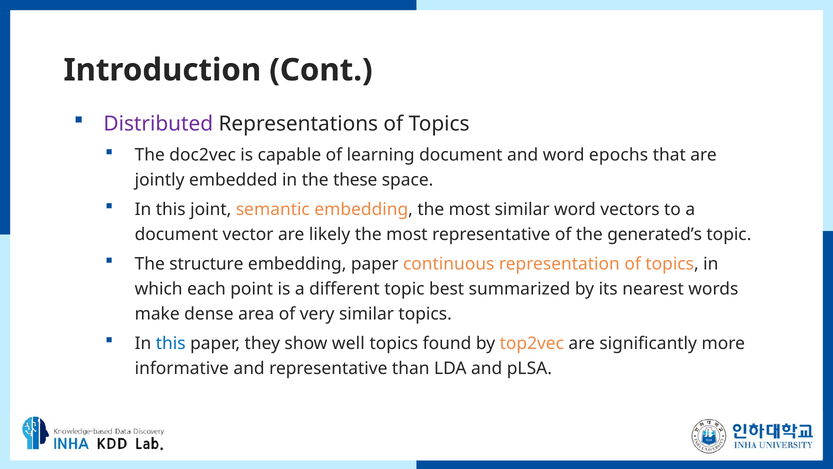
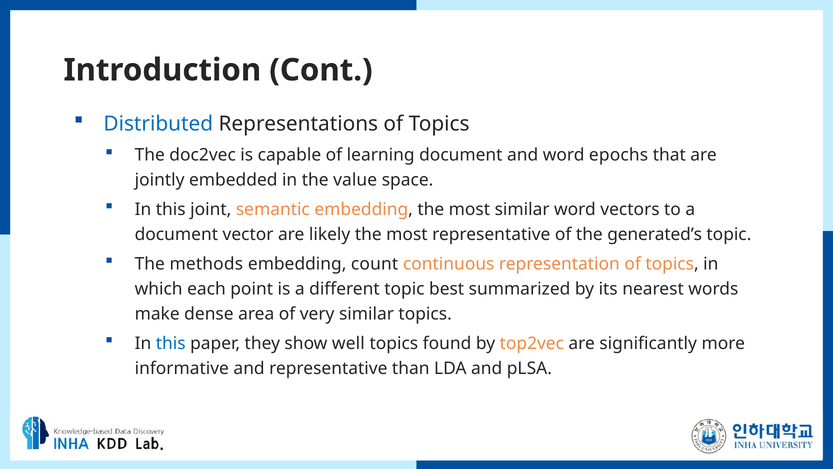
Distributed colour: purple -> blue (158, 124)
these: these -> value (355, 180)
structure: structure -> methods (206, 264)
embedding paper: paper -> count (375, 264)
